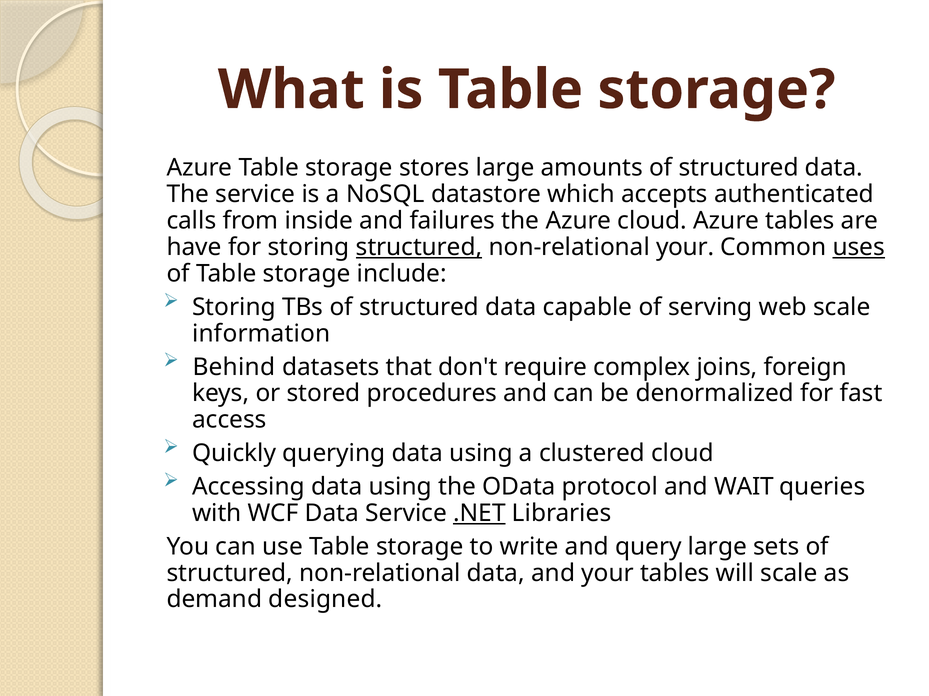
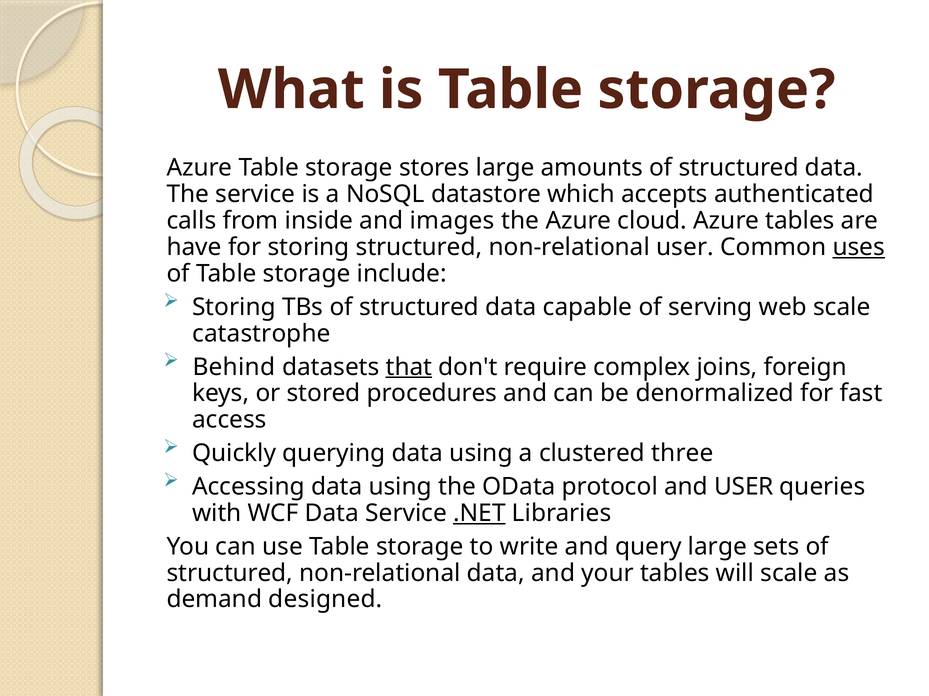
failures: failures -> images (452, 221)
structured underline: present -> none (419, 248)
non-relational your: your -> user (685, 248)
information: information -> catastrophe (261, 334)
that underline: none -> present (409, 367)
clustered cloud: cloud -> three (682, 454)
and WAIT: WAIT -> USER (744, 487)
